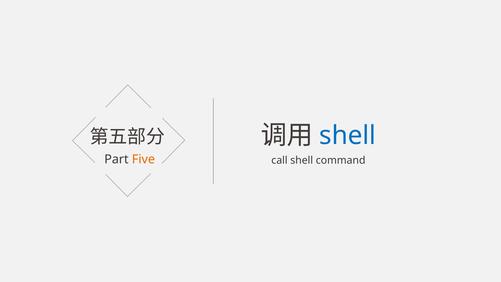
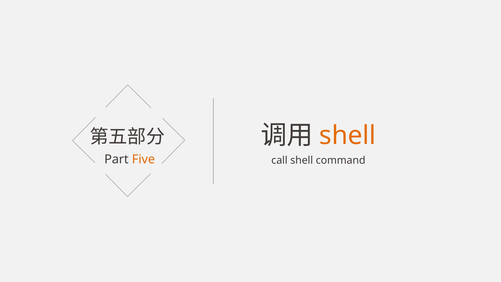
shell colour: blue -> orange (348, 135)
